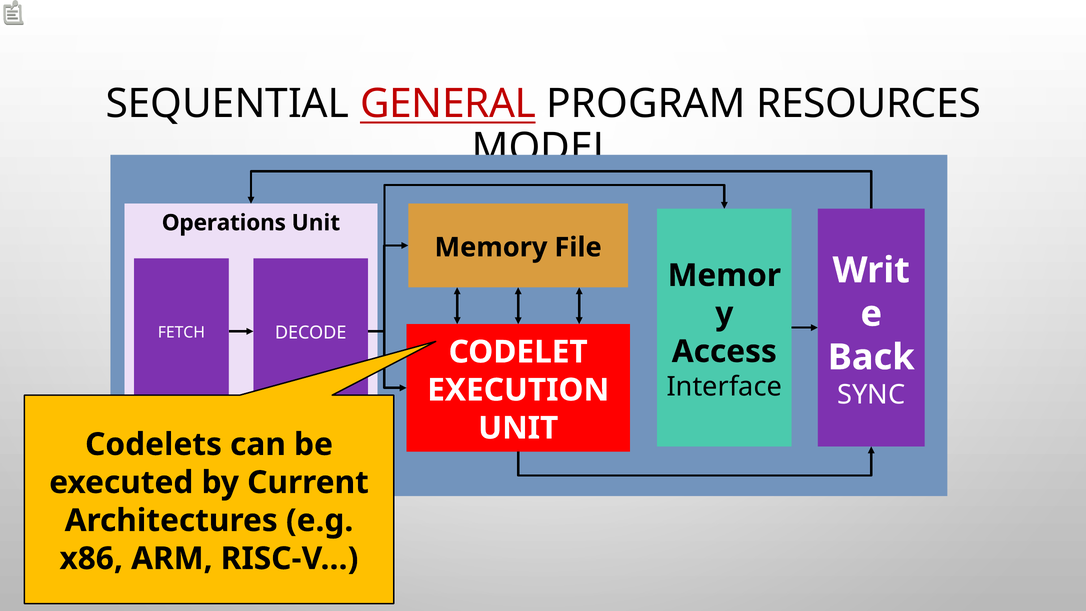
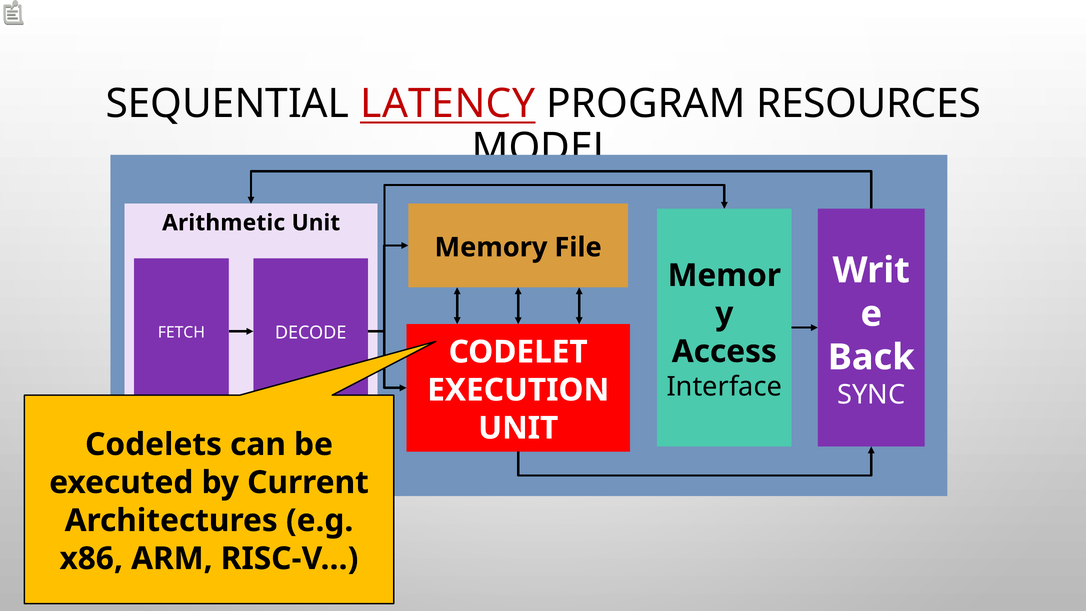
GENERAL: GENERAL -> LATENCY (448, 104)
Operations: Operations -> Arithmetic (224, 223)
